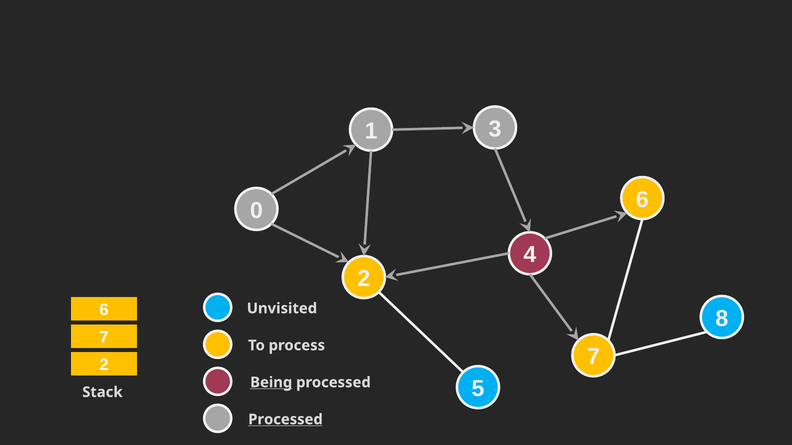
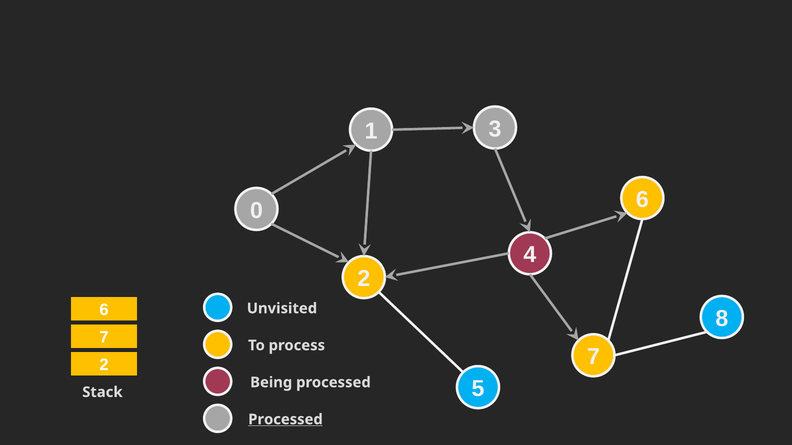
Being underline: present -> none (271, 383)
